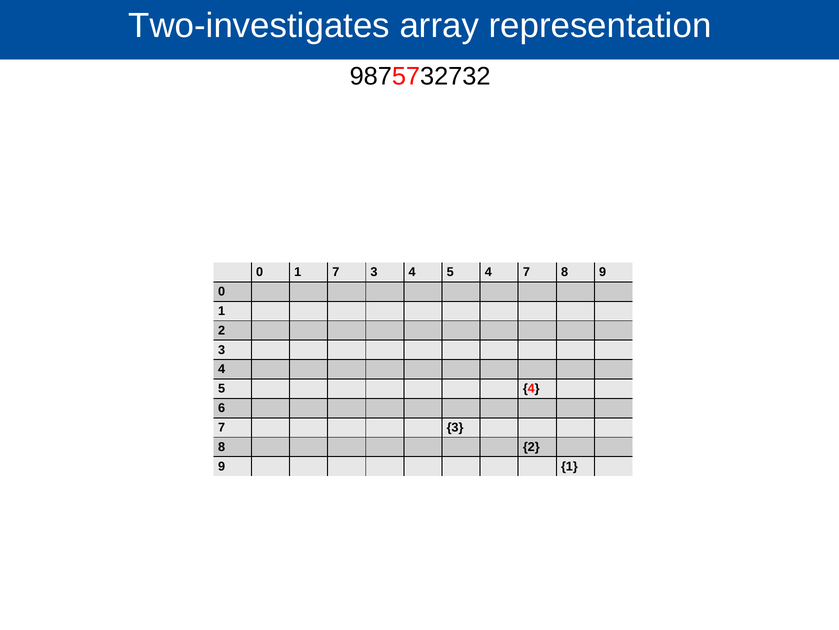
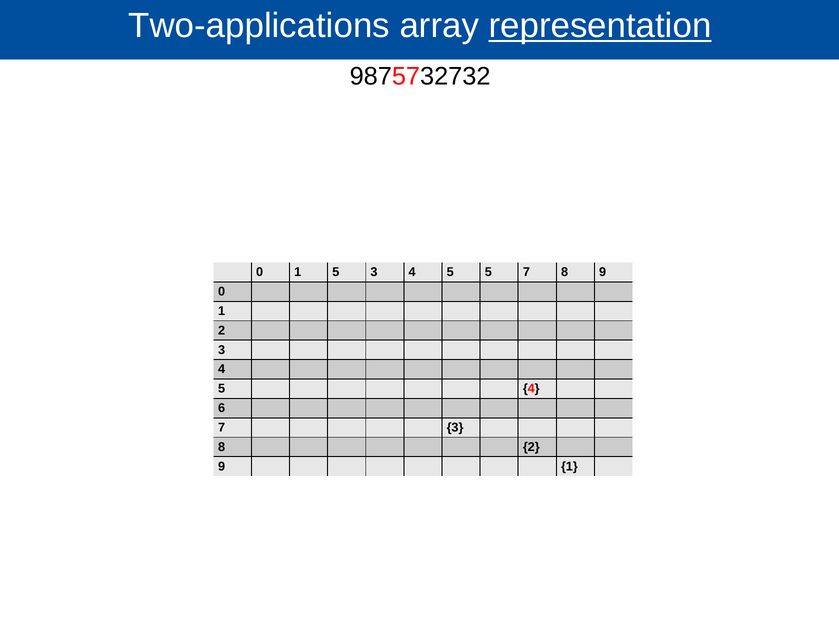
Two-investigates: Two-investigates -> Two-applications (259, 26)
representation underline: none -> present (600, 26)
1 7: 7 -> 5 (336, 272)
4: 4 -> 5 (488, 272)
